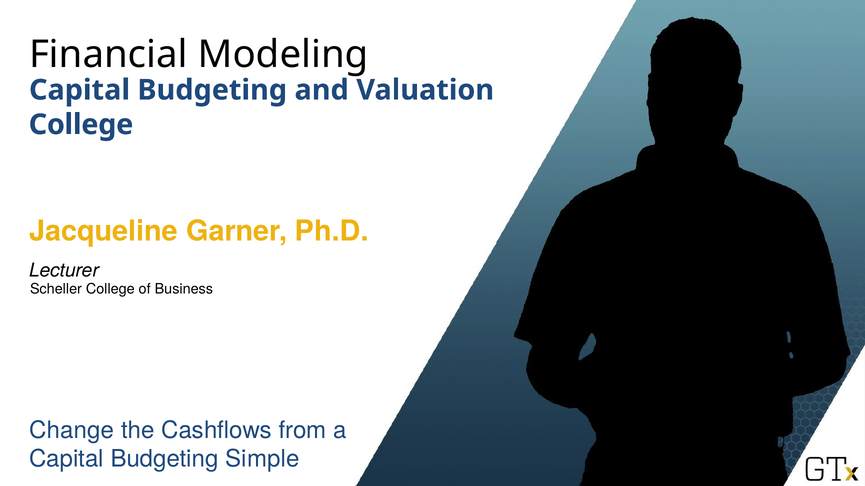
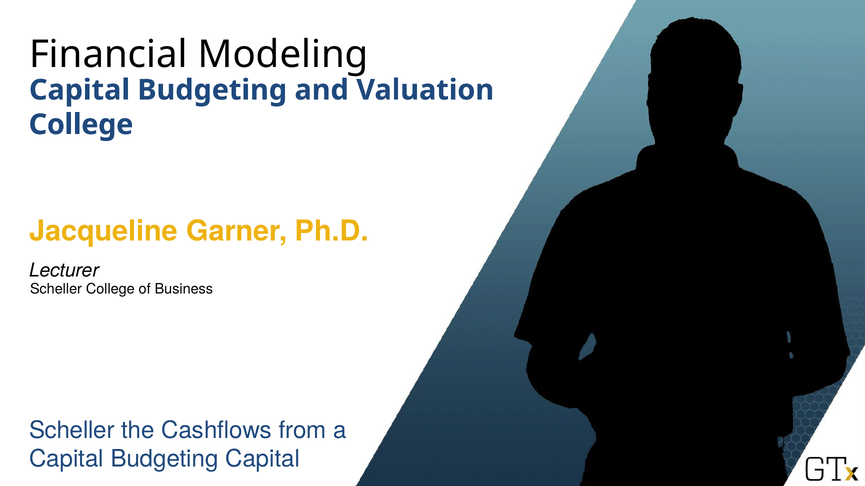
Change: Change -> Scheller (72, 431)
Budgeting Simple: Simple -> Capital (263, 460)
